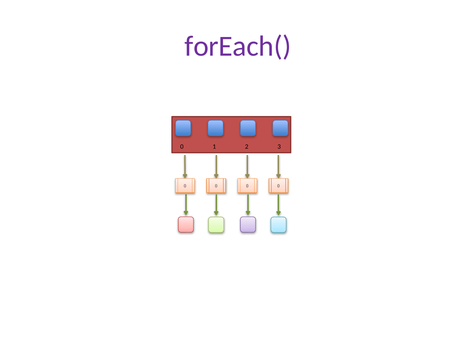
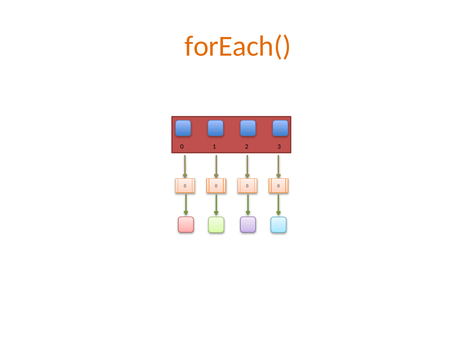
forEach( colour: purple -> orange (238, 46)
